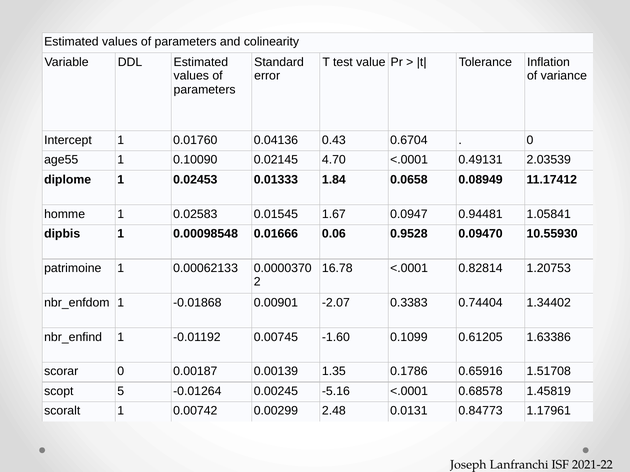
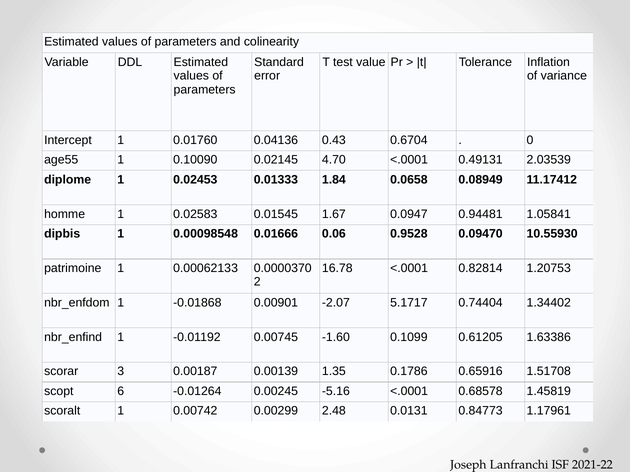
0.3383: 0.3383 -> 5.1717 (409, 303)
scorar 0: 0 -> 3 (121, 372)
5: 5 -> 6 (121, 392)
